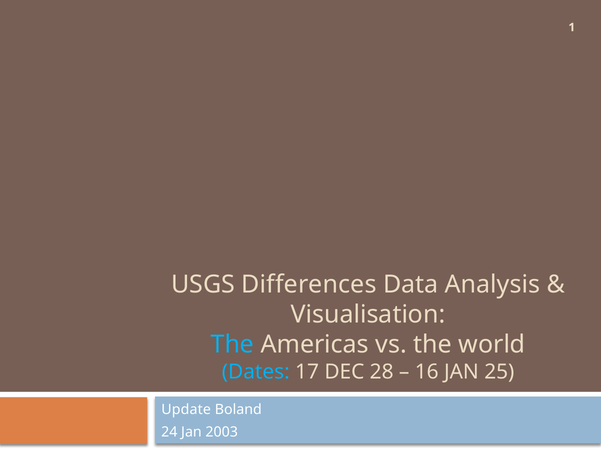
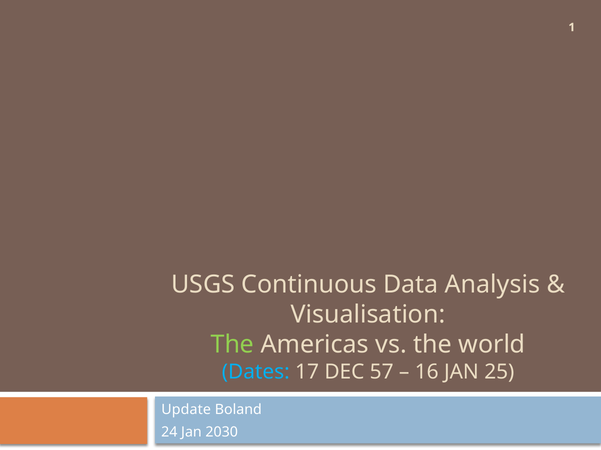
Differences: Differences -> Continuous (309, 285)
The colour: light blue -> light green (232, 345)
28: 28 -> 57 (382, 373)
2003: 2003 -> 2030 (222, 433)
